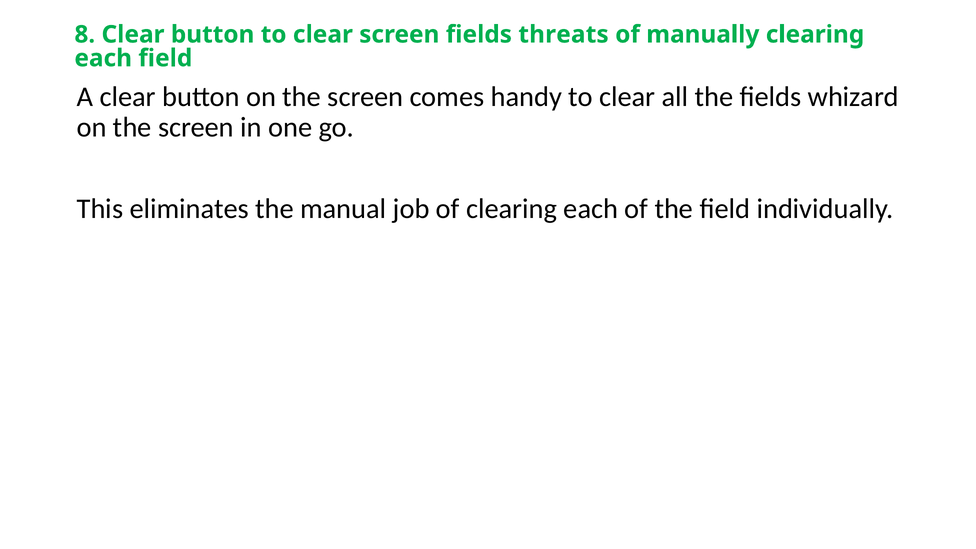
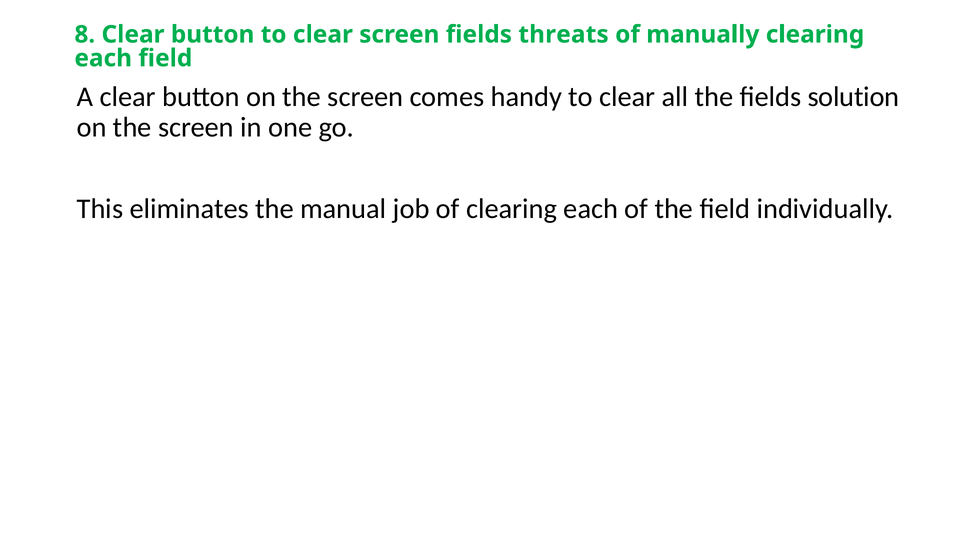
whizard: whizard -> solution (853, 97)
